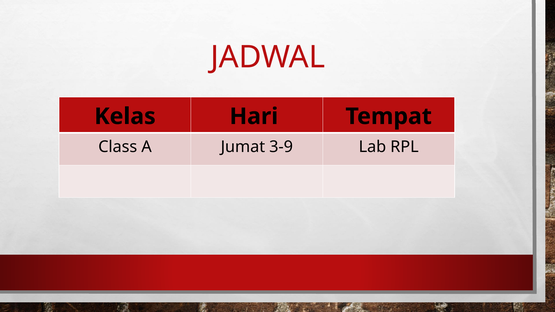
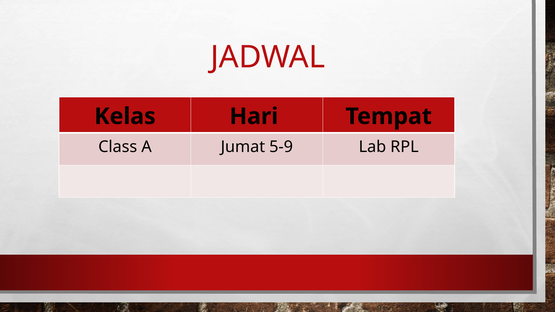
3-9: 3-9 -> 5-9 (281, 147)
